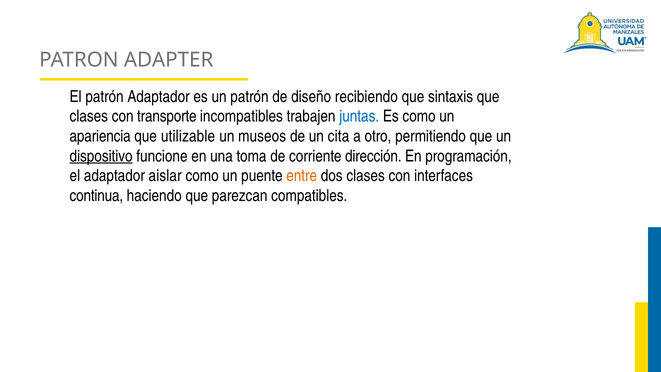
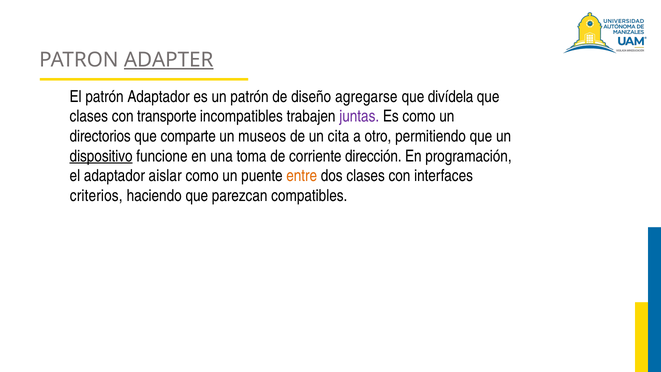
ADAPTER underline: none -> present (169, 60)
recibiendo: recibiendo -> agregarse (366, 97)
sintaxis: sintaxis -> divídela (451, 97)
juntas colour: blue -> purple (359, 116)
apariencia: apariencia -> directorios (100, 136)
utilizable: utilizable -> comparte (188, 136)
continua: continua -> criterios (96, 196)
